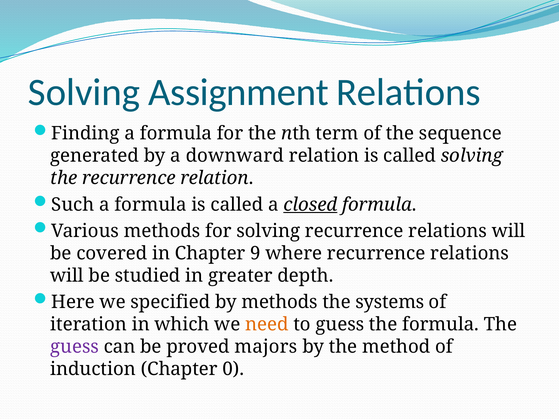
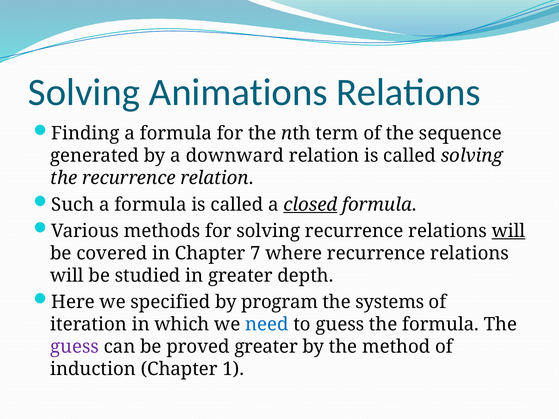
Assignment: Assignment -> Animations (238, 92)
will underline: none -> present (509, 231)
9: 9 -> 7 (255, 253)
by methods: methods -> program (280, 302)
need colour: orange -> blue (267, 325)
proved majors: majors -> greater (266, 347)
0: 0 -> 1 (233, 369)
